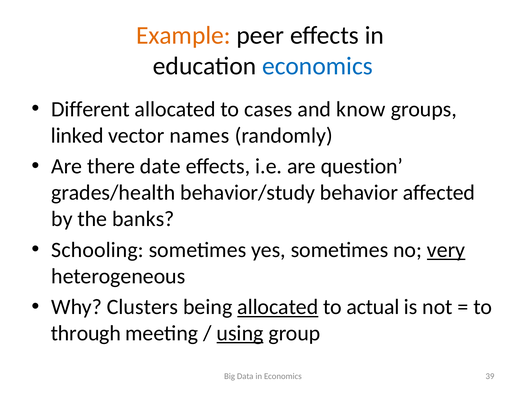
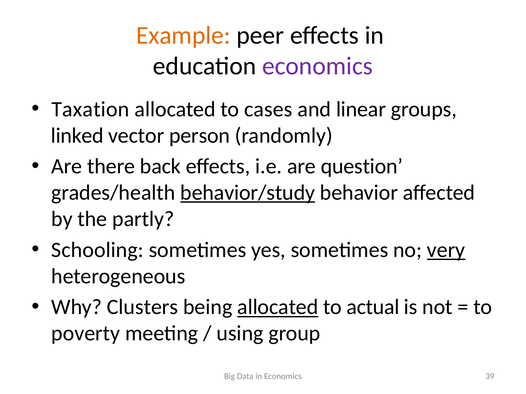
economics colour: blue -> purple (317, 66)
Different: Different -> Taxation (90, 109)
know: know -> linear (361, 109)
names: names -> person (200, 136)
date: date -> back (160, 167)
behavior/study underline: none -> present (248, 193)
banks: banks -> partly (143, 219)
through: through -> poverty (86, 334)
using underline: present -> none (240, 334)
